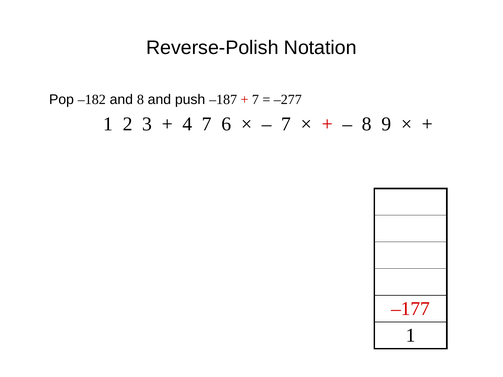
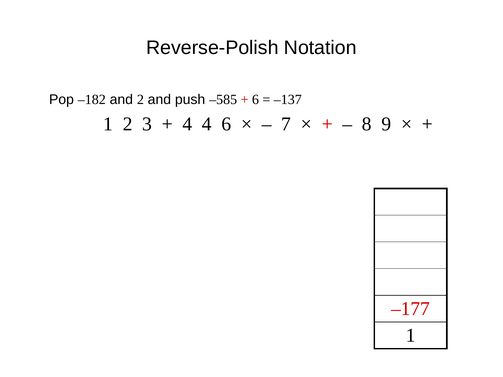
and 8: 8 -> 2 (140, 100)
–187: –187 -> –585 (223, 100)
7: 7 -> 6 (255, 100)
–277: –277 -> –137 (288, 100)
4 7: 7 -> 4 (207, 124)
